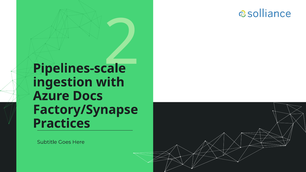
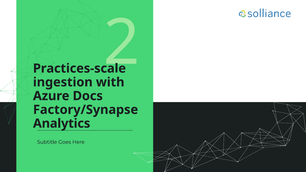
Pipelines-scale: Pipelines-scale -> Practices-scale (79, 68)
Practices: Practices -> Analytics (62, 124)
